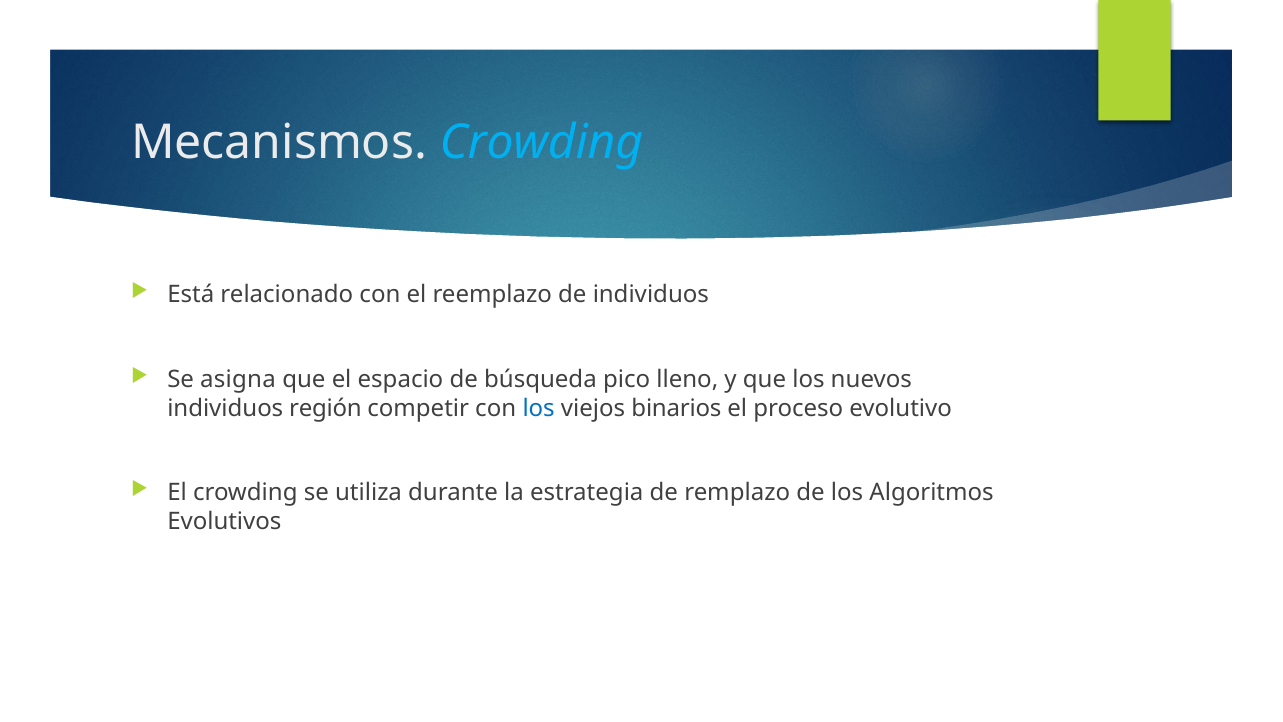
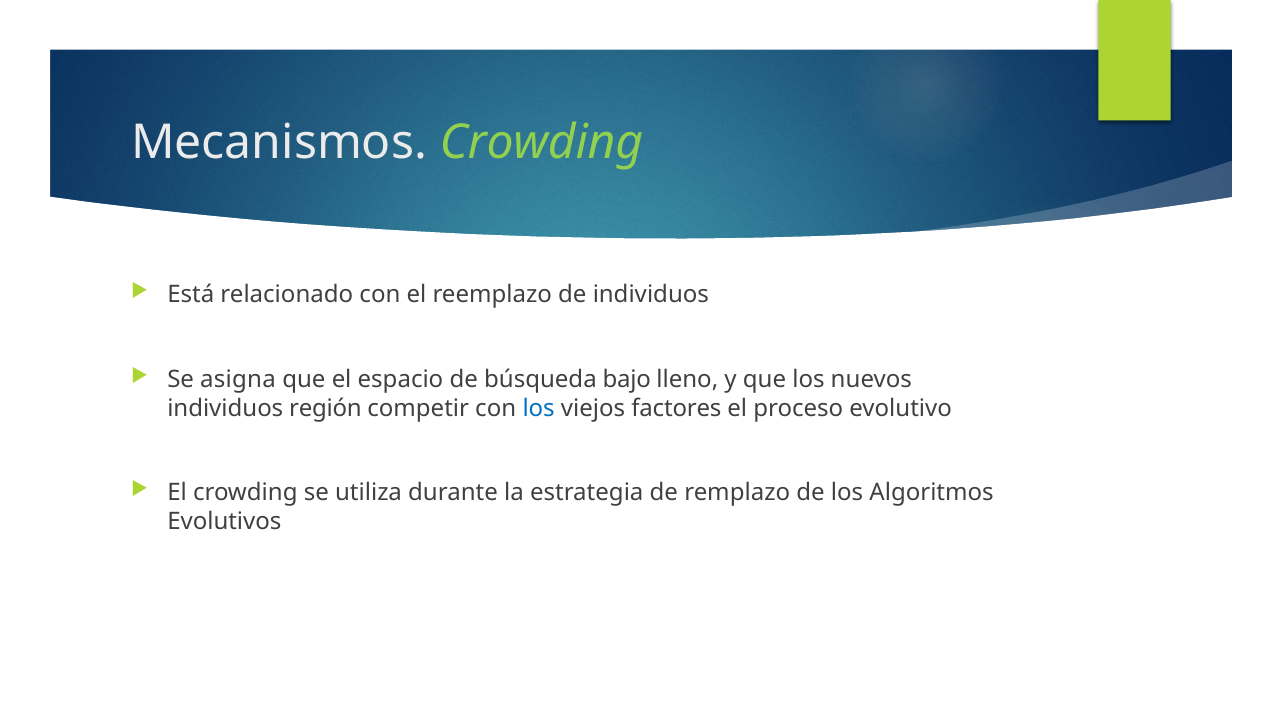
Crowding colour: light blue -> light green (541, 143)
pico: pico -> bajo (627, 379)
binarios: binarios -> factores (676, 408)
